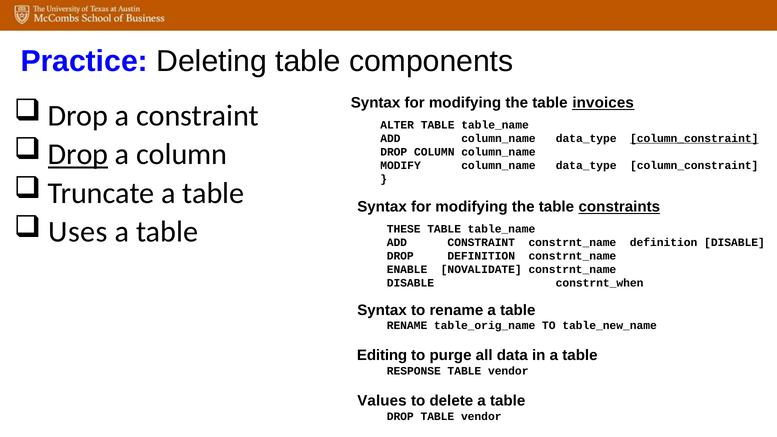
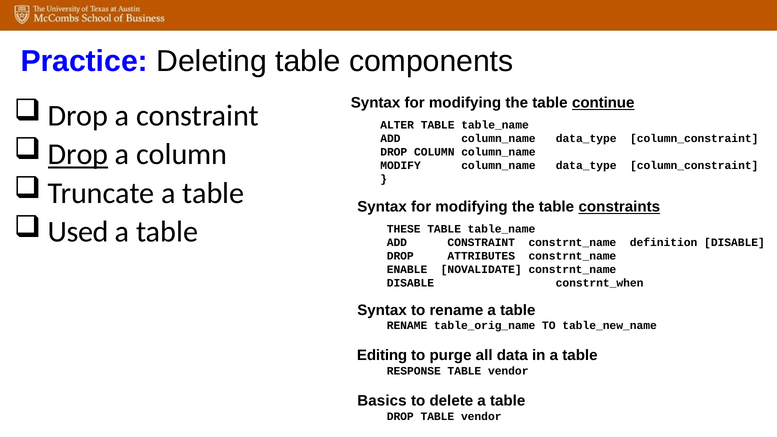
invoices: invoices -> continue (603, 103)
column_constraint underline: present -> none (694, 138)
Uses: Uses -> Used (78, 232)
DROP DEFINITION: DEFINITION -> ATTRIBUTES (481, 256)
Values: Values -> Basics (382, 401)
